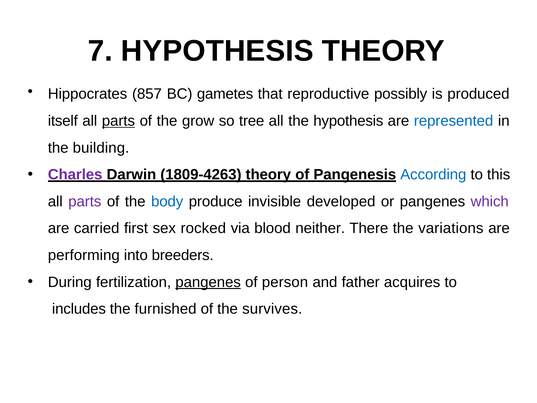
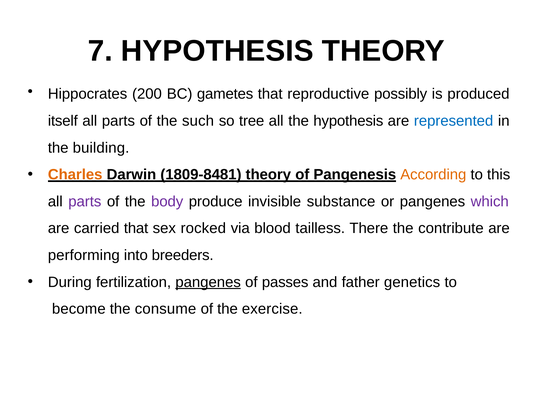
857: 857 -> 200 (147, 94)
parts underline: present -> none (118, 121)
grow: grow -> such (198, 121)
Charles colour: purple -> orange (75, 175)
1809-4263: 1809-4263 -> 1809-8481 (201, 175)
According colour: blue -> orange (433, 175)
body colour: blue -> purple (167, 201)
developed: developed -> substance (341, 201)
carried first: first -> that (136, 228)
neither: neither -> tailless (320, 228)
variations: variations -> contribute (451, 228)
person: person -> passes (285, 282)
acquires: acquires -> genetics (412, 282)
includes: includes -> become (79, 309)
furnished: furnished -> consume (166, 309)
survives: survives -> exercise (272, 309)
